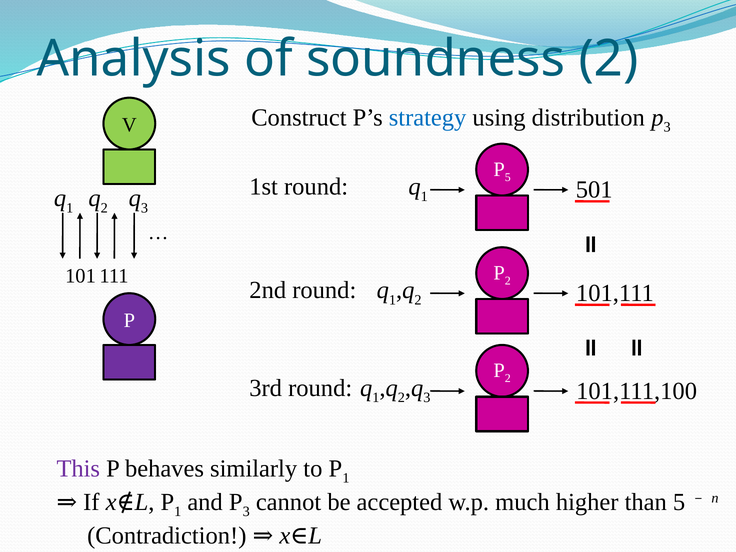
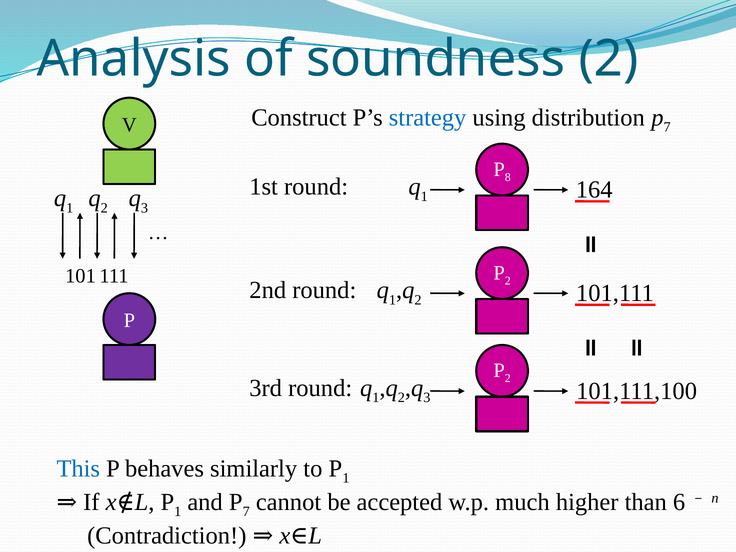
distribution p 3: 3 -> 7 (667, 127)
P 5: 5 -> 8 (508, 177)
501: 501 -> 164 (594, 190)
This colour: purple -> blue (78, 469)
and P 3: 3 -> 7 (246, 512)
than 5: 5 -> 6 (679, 502)
